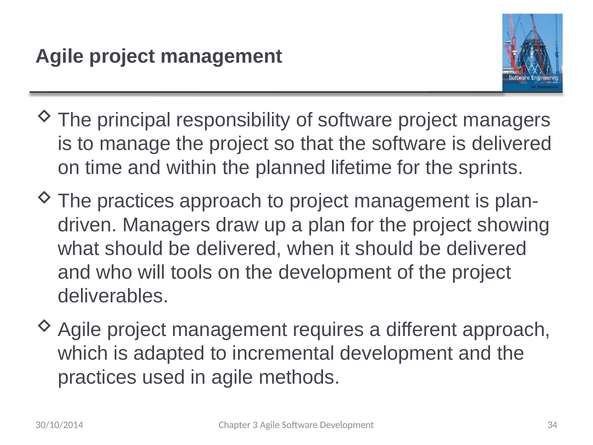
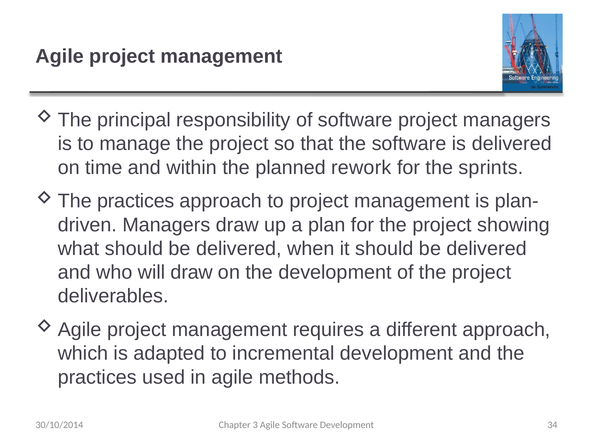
lifetime: lifetime -> rework (361, 167)
will tools: tools -> draw (192, 272)
